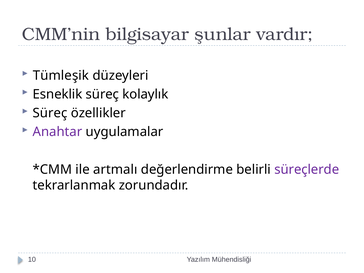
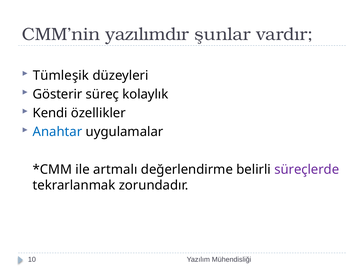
bilgisayar: bilgisayar -> yazılımdır (147, 34)
Esneklik: Esneklik -> Gösterir (58, 94)
Süreç: Süreç -> Kendi (50, 113)
Anahtar colour: purple -> blue (57, 132)
